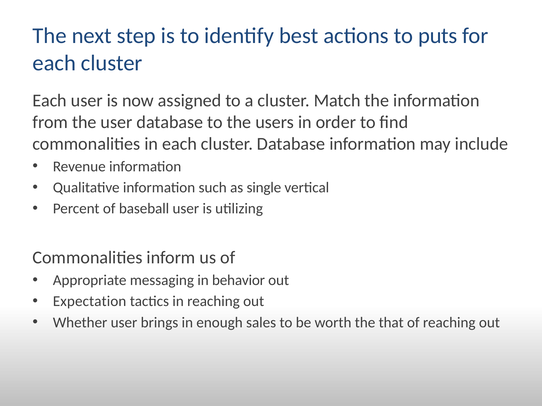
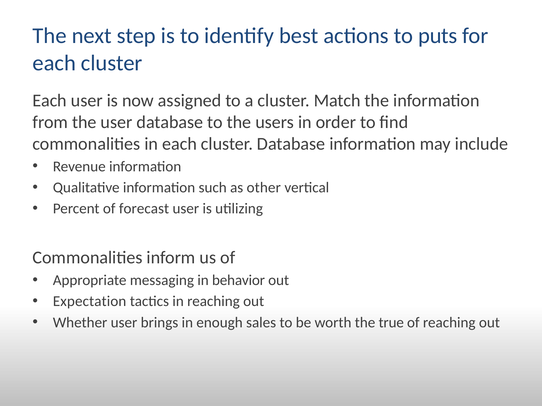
single: single -> other (264, 188)
baseball: baseball -> forecast (144, 209)
that: that -> true (391, 323)
